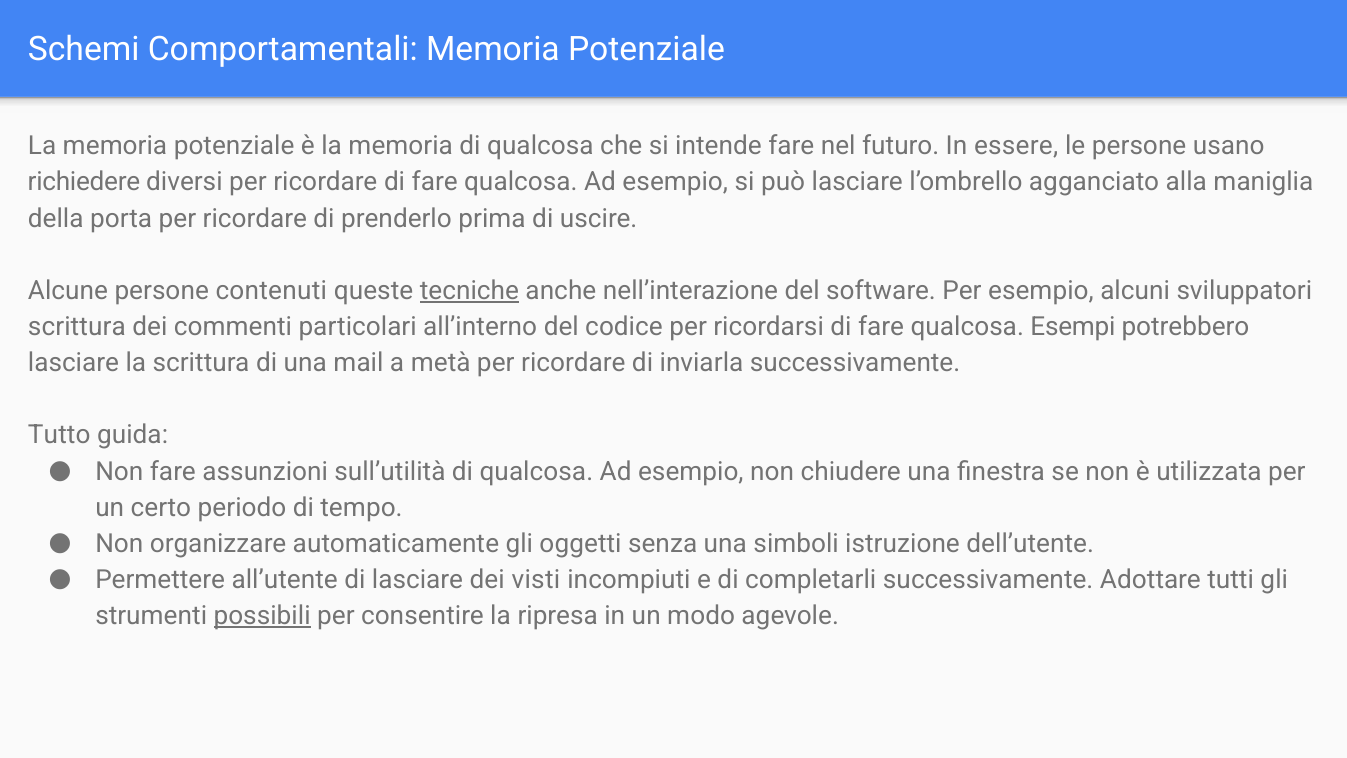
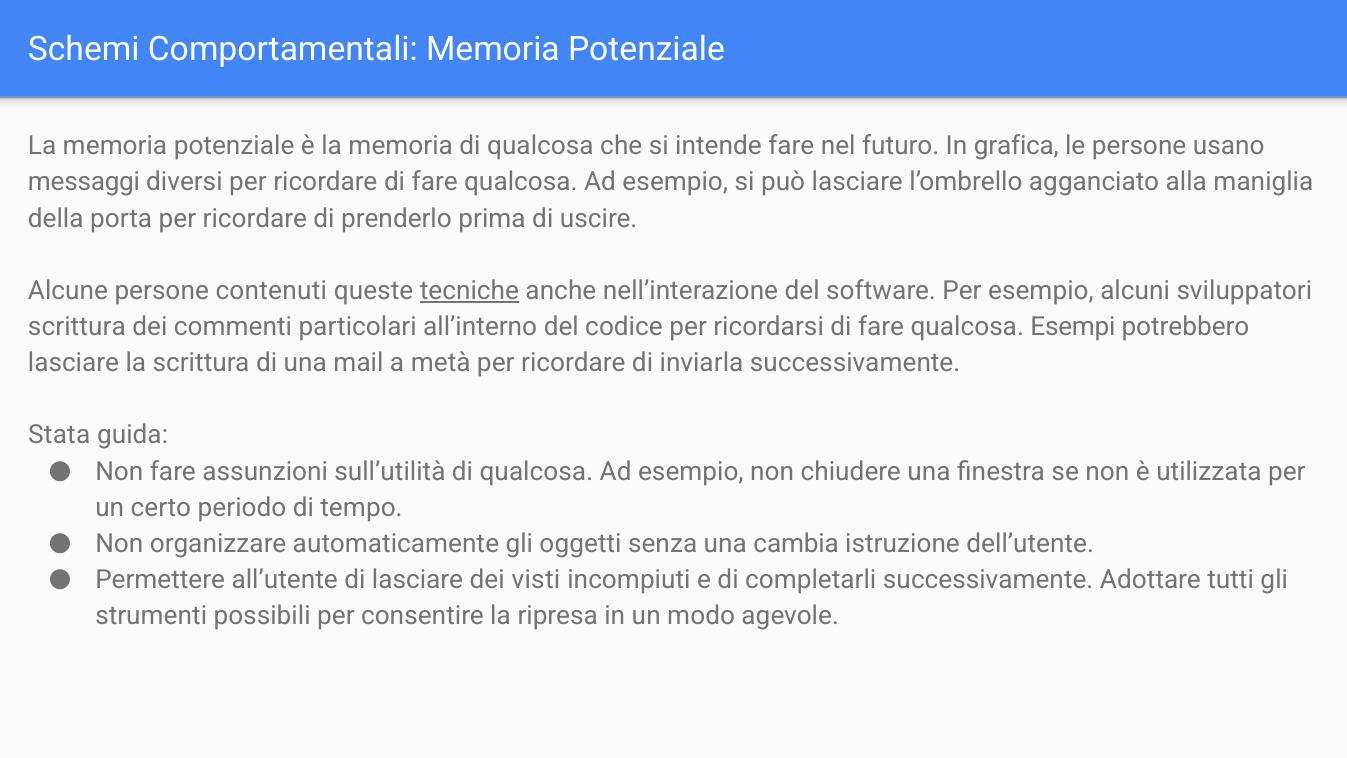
essere: essere -> grafica (1016, 146)
richiedere: richiedere -> messaggi (84, 182)
Tutto: Tutto -> Stata (59, 435)
simboli: simboli -> cambia (796, 543)
possibili underline: present -> none (262, 616)
